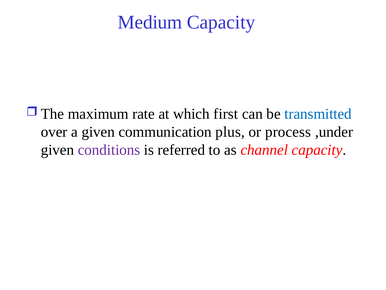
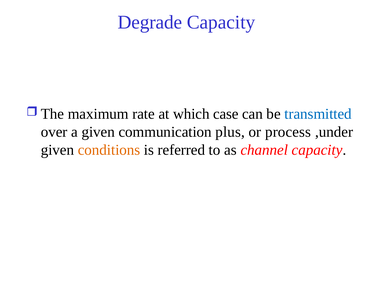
Medium: Medium -> Degrade (150, 22)
first: first -> case (226, 114)
conditions colour: purple -> orange (109, 150)
